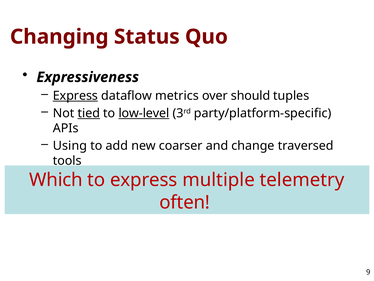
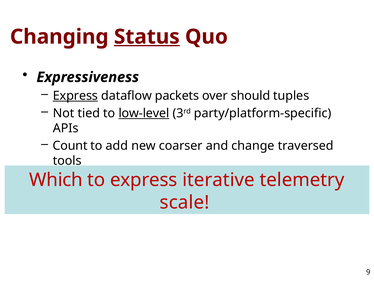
Status underline: none -> present (147, 37)
metrics: metrics -> packets (177, 96)
tied underline: present -> none (89, 113)
Using: Using -> Count (70, 145)
multiple: multiple -> iterative (219, 180)
often: often -> scale (184, 202)
